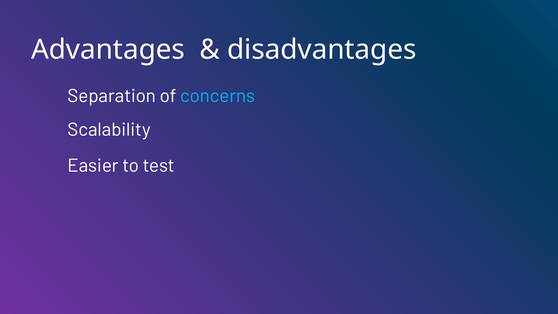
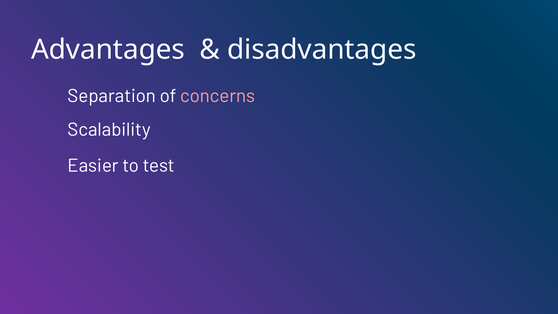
concerns colour: light blue -> pink (218, 96)
